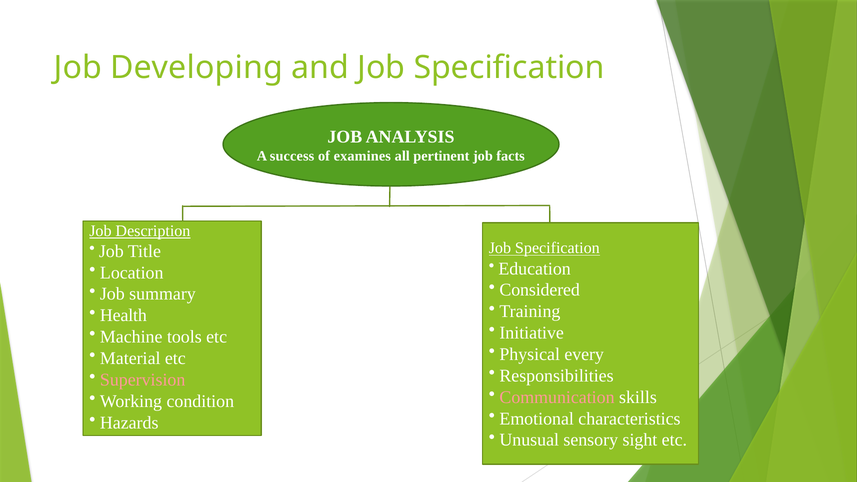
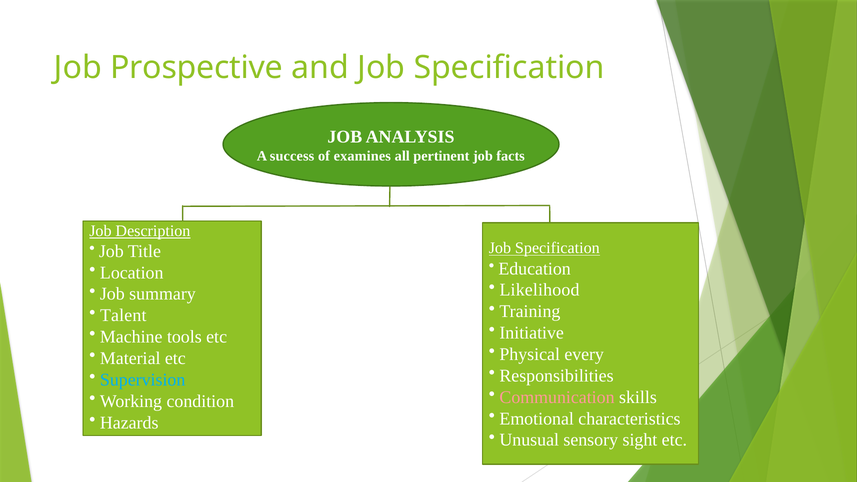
Developing: Developing -> Prospective (197, 68)
Considered: Considered -> Likelihood (540, 290)
Health: Health -> Talent (123, 316)
Supervision colour: pink -> light blue (143, 380)
